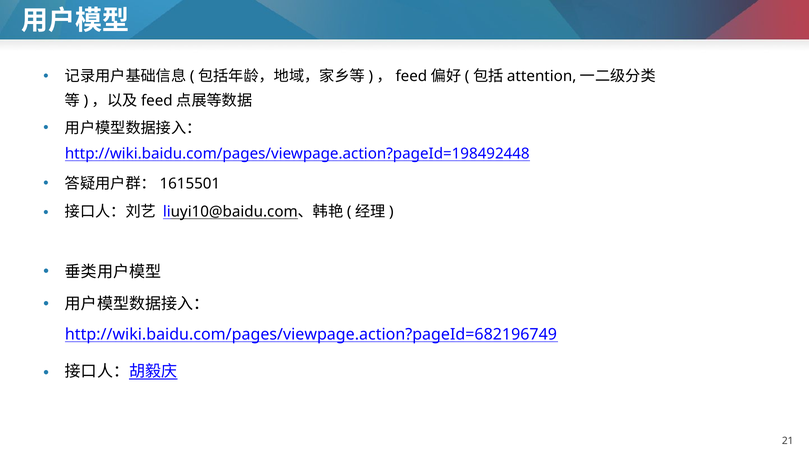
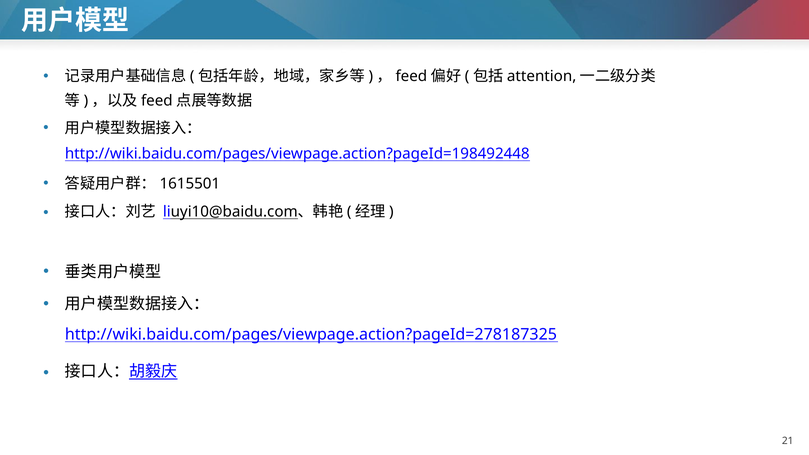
http://wiki.baidu.com/pages/viewpage.action?pageId=682196749: http://wiki.baidu.com/pages/viewpage.action?pageId=682196749 -> http://wiki.baidu.com/pages/viewpage.action?pageId=278187325 (311, 334)
